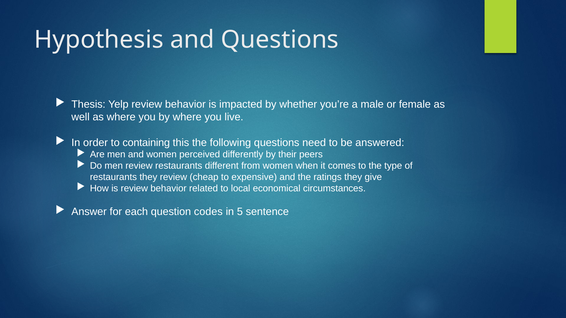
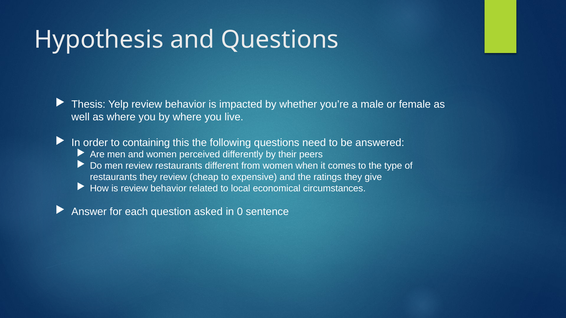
codes: codes -> asked (208, 212)
5: 5 -> 0 (240, 212)
